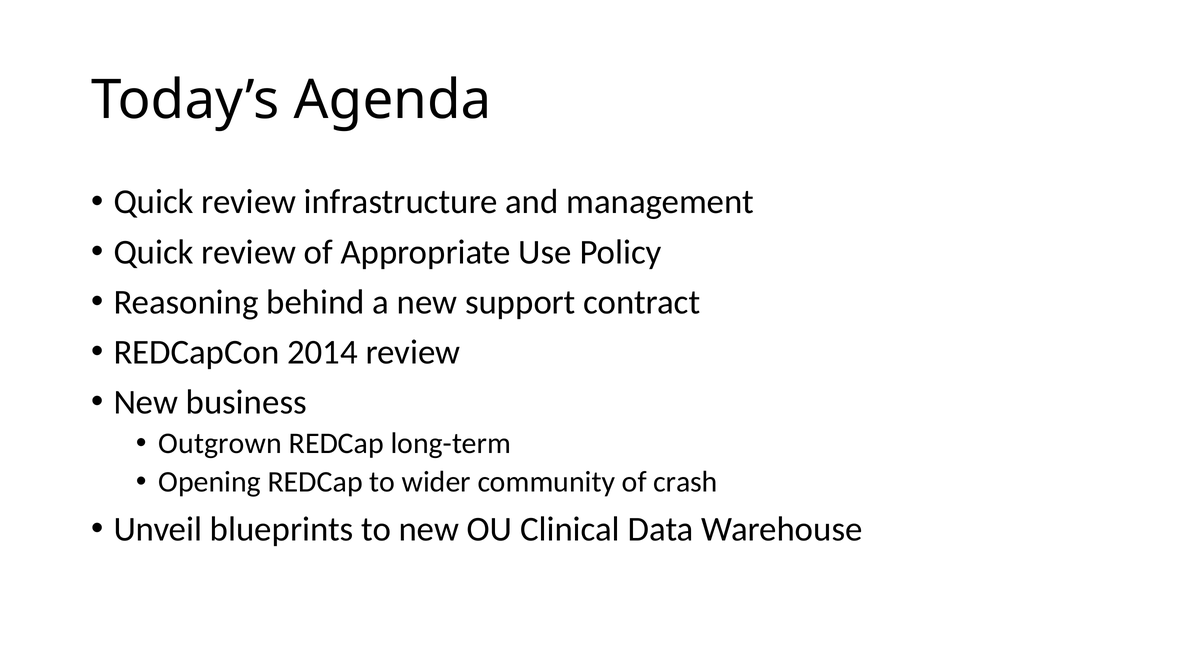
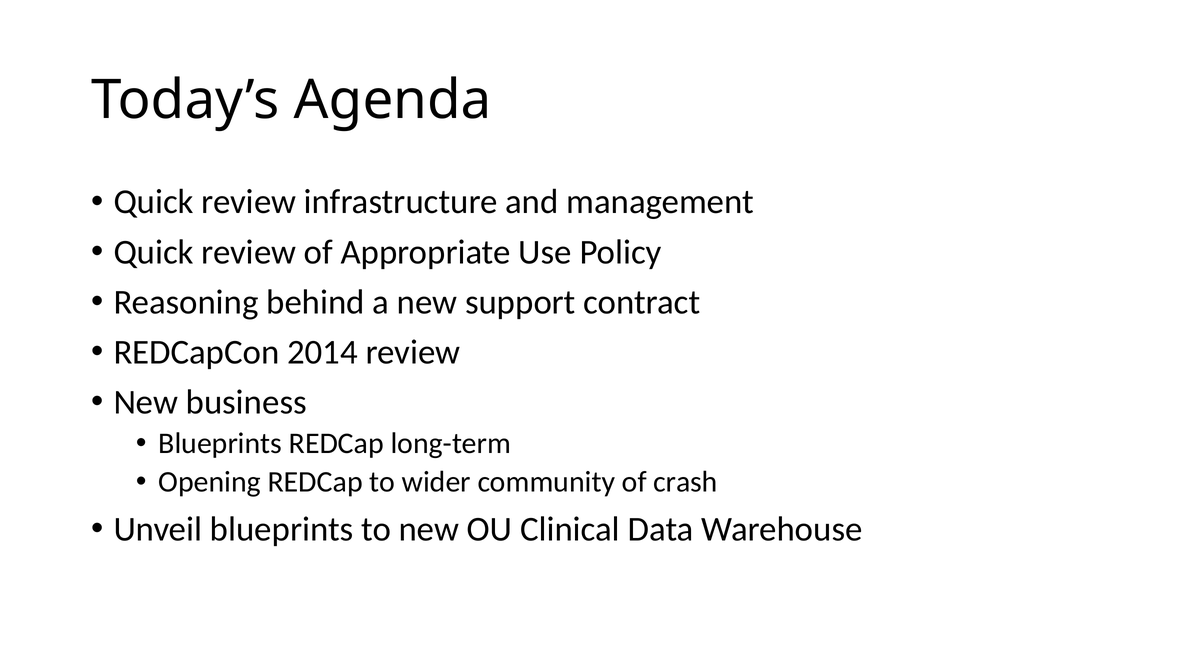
Outgrown: Outgrown -> Blueprints (220, 444)
